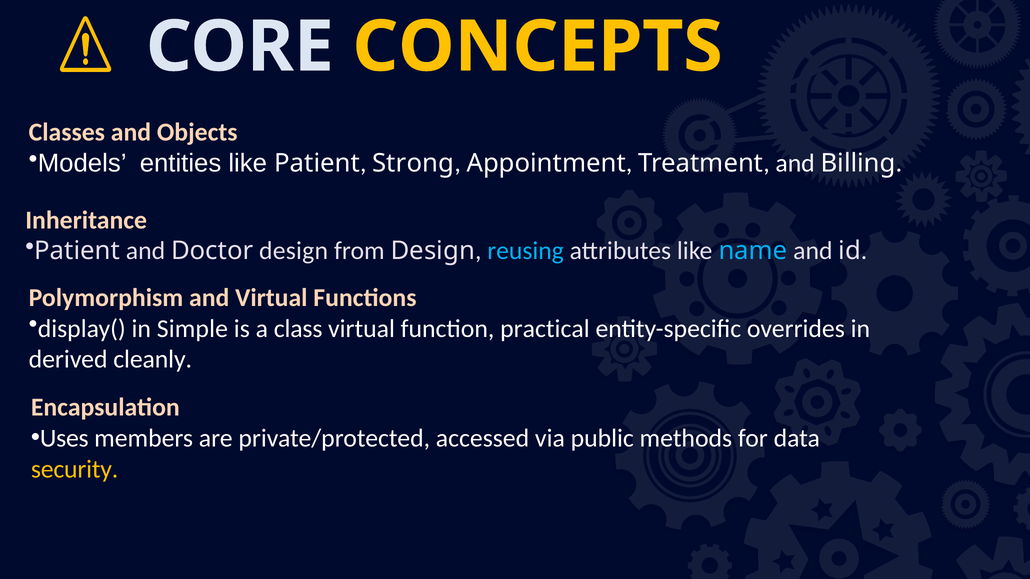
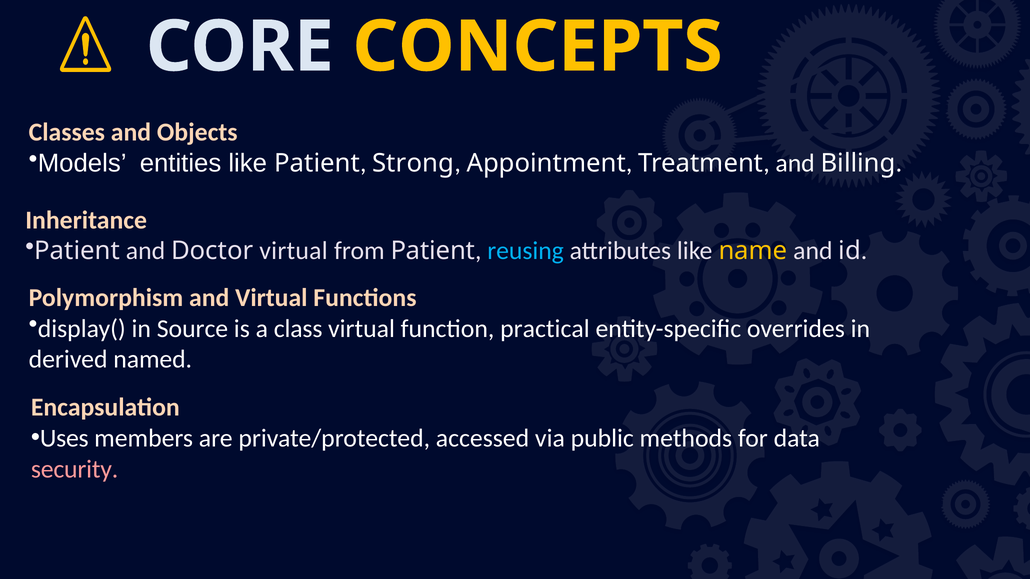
Doctor design: design -> virtual (294, 251)
from Design: Design -> Patient (433, 251)
name colour: light blue -> yellow (753, 251)
Simple: Simple -> Source (192, 329)
cleanly: cleanly -> named (153, 360)
security colour: yellow -> pink (75, 469)
